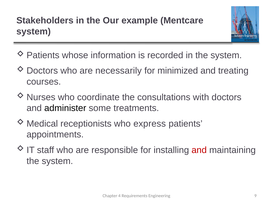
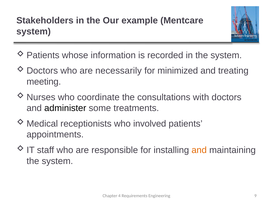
courses: courses -> meeting (44, 82)
express: express -> involved (150, 123)
and colour: red -> orange (199, 150)
